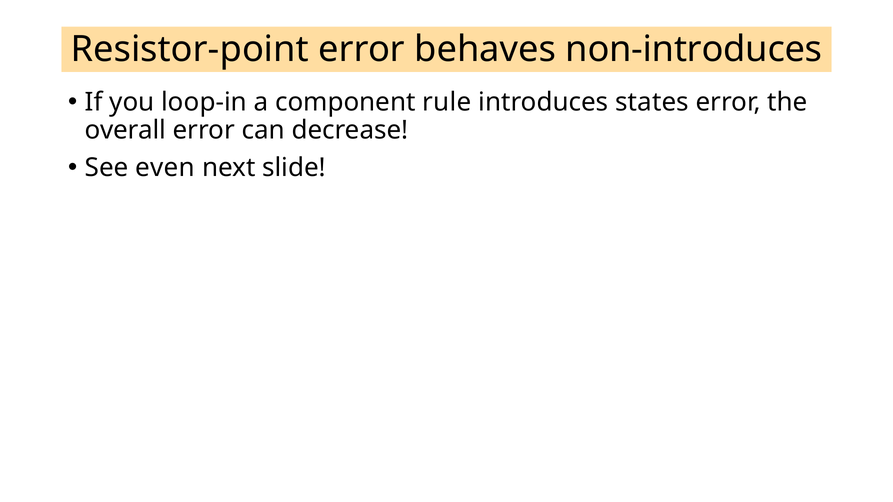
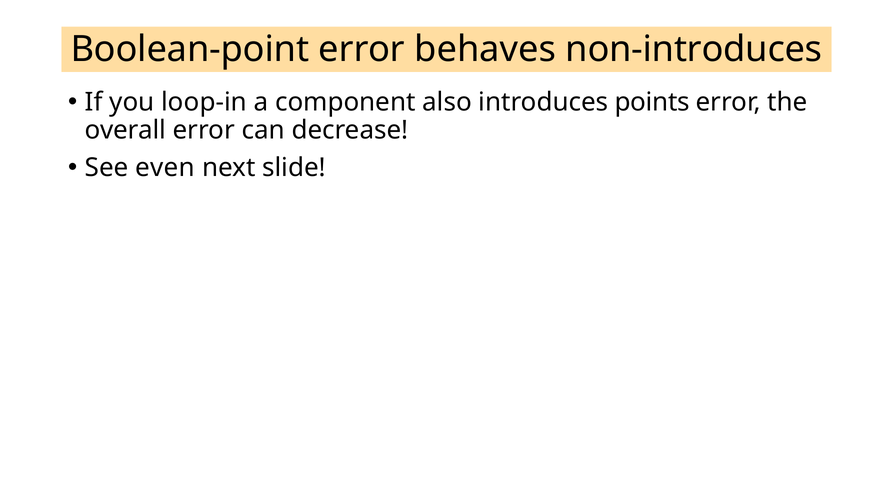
Resistor-point: Resistor-point -> Boolean-point (190, 49)
rule: rule -> also (447, 102)
states: states -> points (652, 102)
